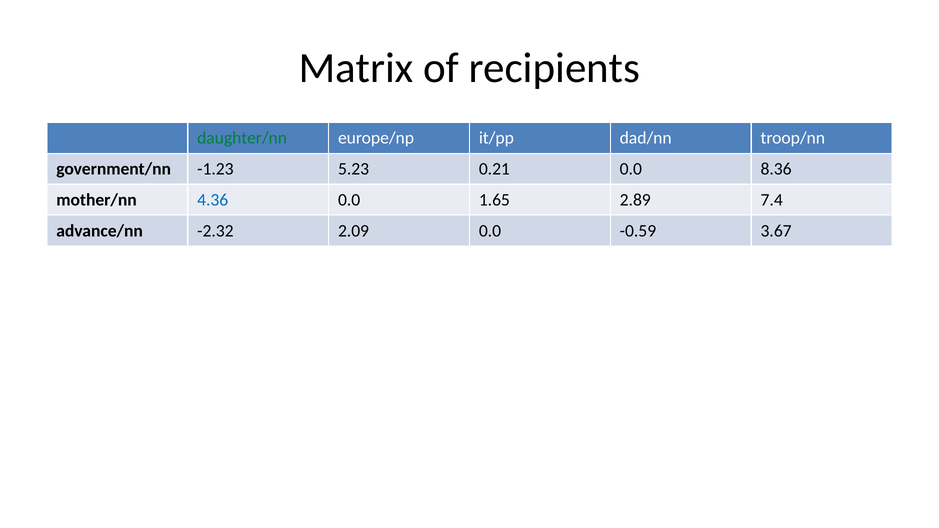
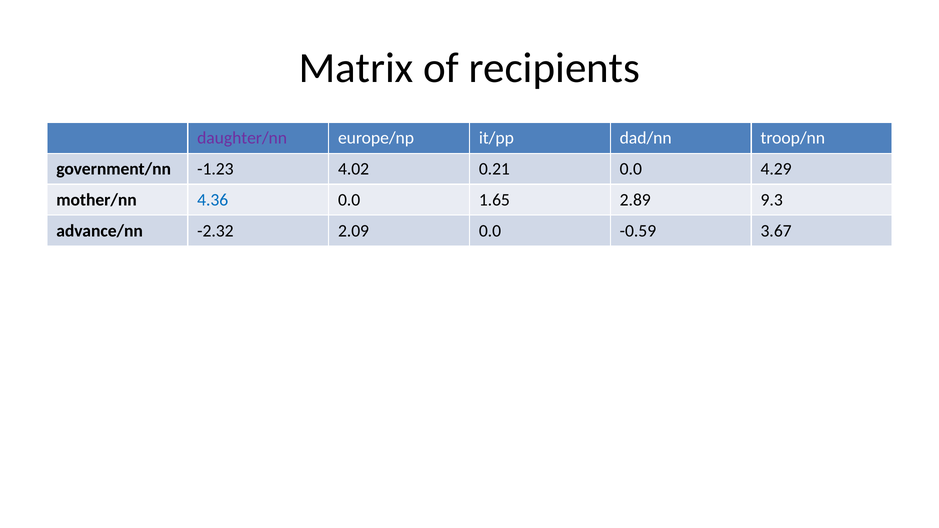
daughter/nn colour: green -> purple (242, 138)
5.23: 5.23 -> 4.02 (354, 169)
8.36: 8.36 -> 4.29 (776, 169)
7.4: 7.4 -> 9.3 (772, 200)
